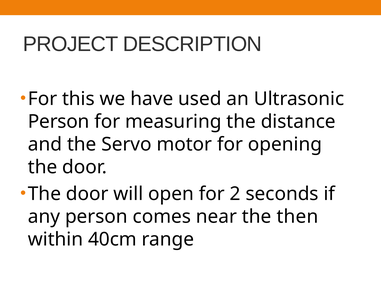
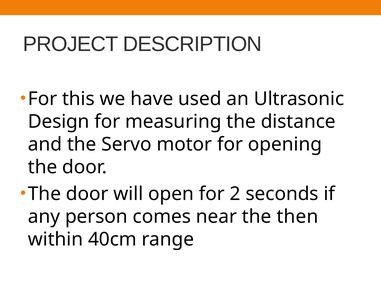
Person: Person -> Design (59, 122)
